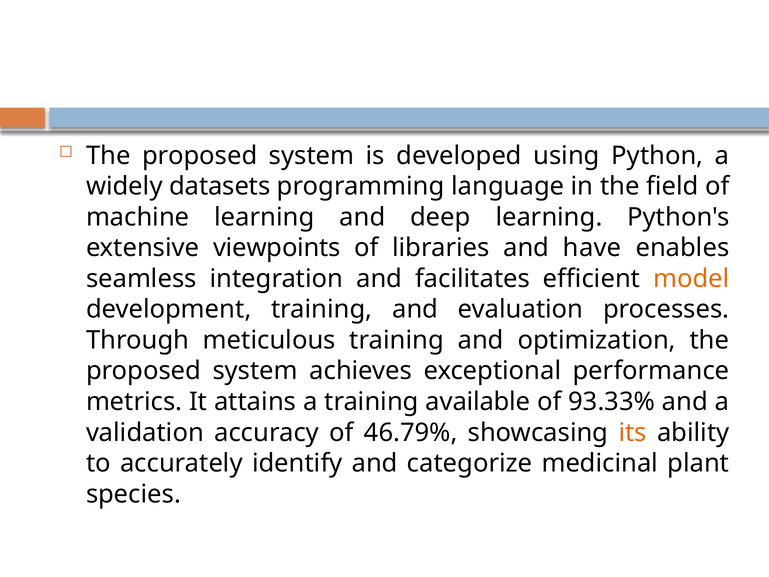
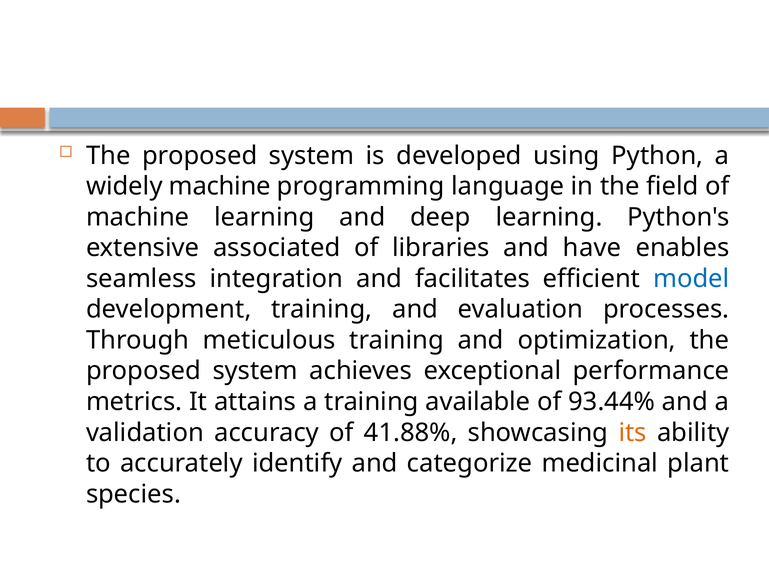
widely datasets: datasets -> machine (220, 186)
viewpoints: viewpoints -> associated (277, 248)
model colour: orange -> blue (691, 279)
93.33%: 93.33% -> 93.44% (612, 402)
46.79%: 46.79% -> 41.88% (411, 432)
